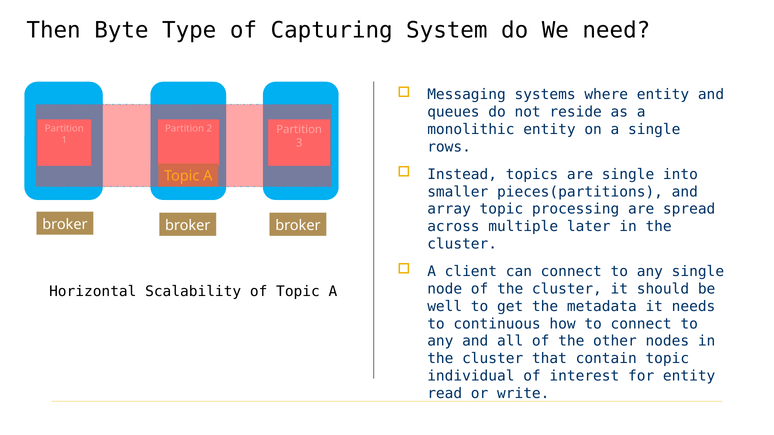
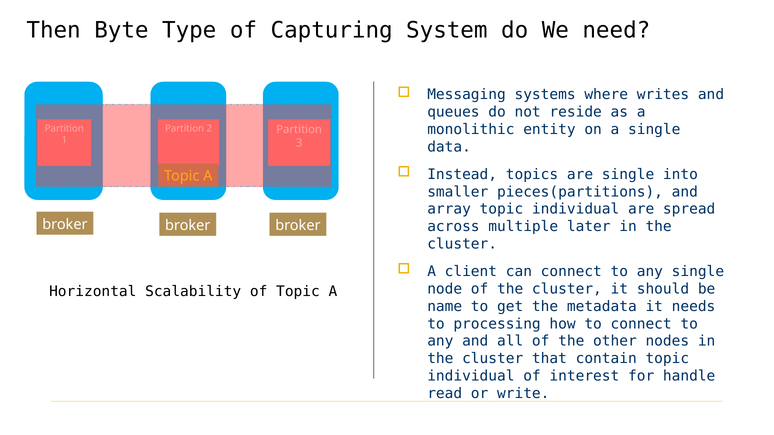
where entity: entity -> writes (663, 95)
rows: rows -> data (449, 147)
processing: processing -> individual (576, 209)
well: well -> name (445, 307)
continuous: continuous -> processing (497, 324)
for entity: entity -> handle (689, 376)
